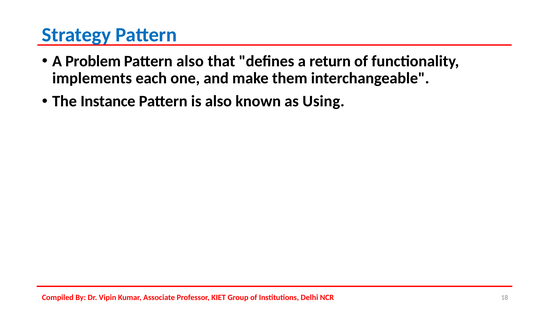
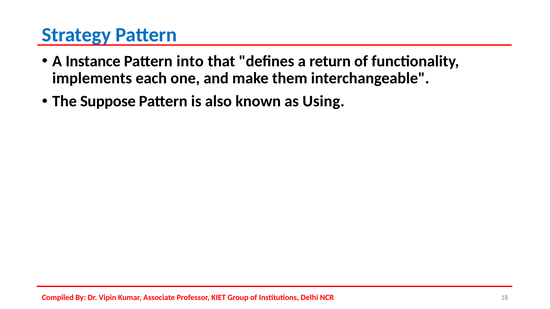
Problem: Problem -> Instance (93, 61)
Pattern also: also -> into (190, 61)
Instance: Instance -> Suppose (108, 101)
